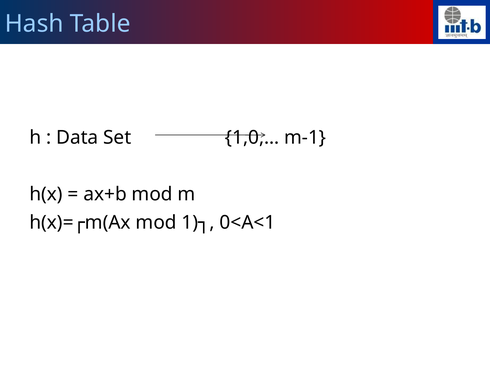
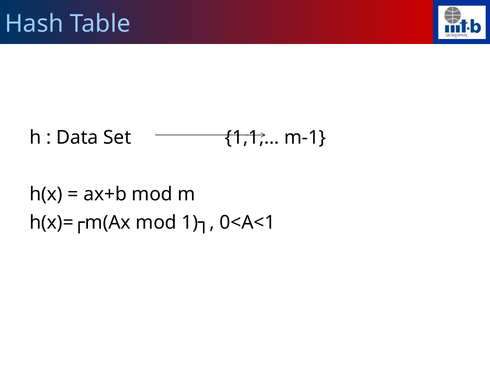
1,0,…: 1,0,… -> 1,1,… (252, 137)
